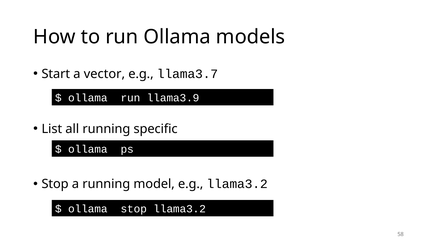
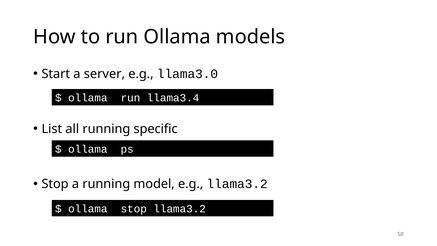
vector: vector -> server (104, 74)
llama3.7: llama3.7 -> llama3.0 (188, 74)
llama3.9: llama3.9 -> llama3.4 (173, 98)
